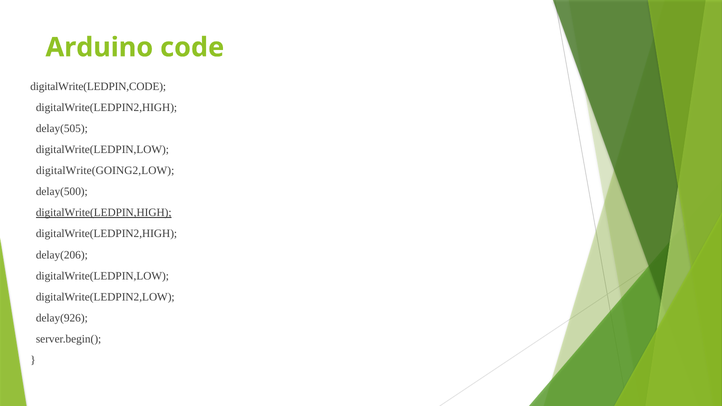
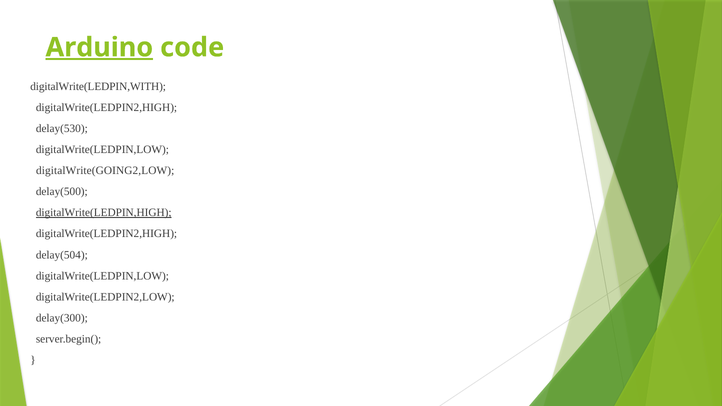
Arduino underline: none -> present (99, 47)
digitalWrite(LEDPIN,CODE: digitalWrite(LEDPIN,CODE -> digitalWrite(LEDPIN,WITH (98, 86)
delay(505: delay(505 -> delay(530 (62, 128)
delay(206: delay(206 -> delay(504 (62, 255)
delay(926: delay(926 -> delay(300 (62, 318)
